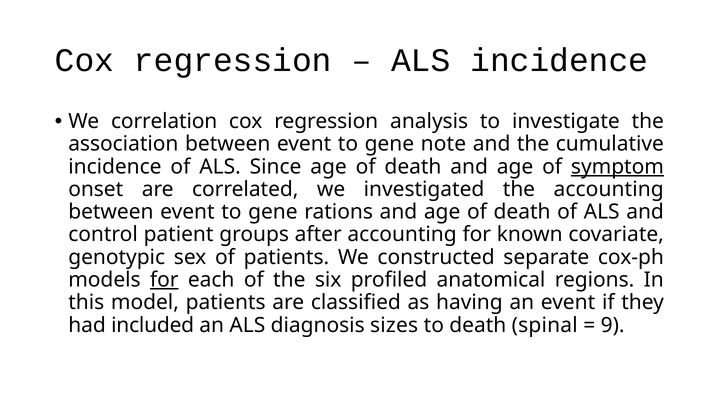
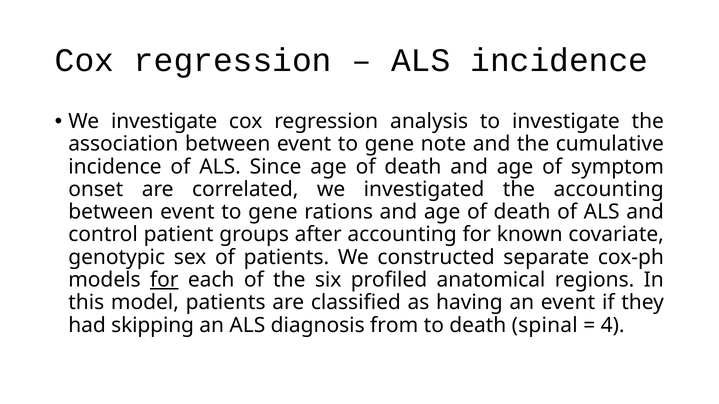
We correlation: correlation -> investigate (164, 122)
symptom underline: present -> none (617, 167)
included: included -> skipping (153, 325)
sizes: sizes -> from (394, 325)
9: 9 -> 4 (613, 325)
